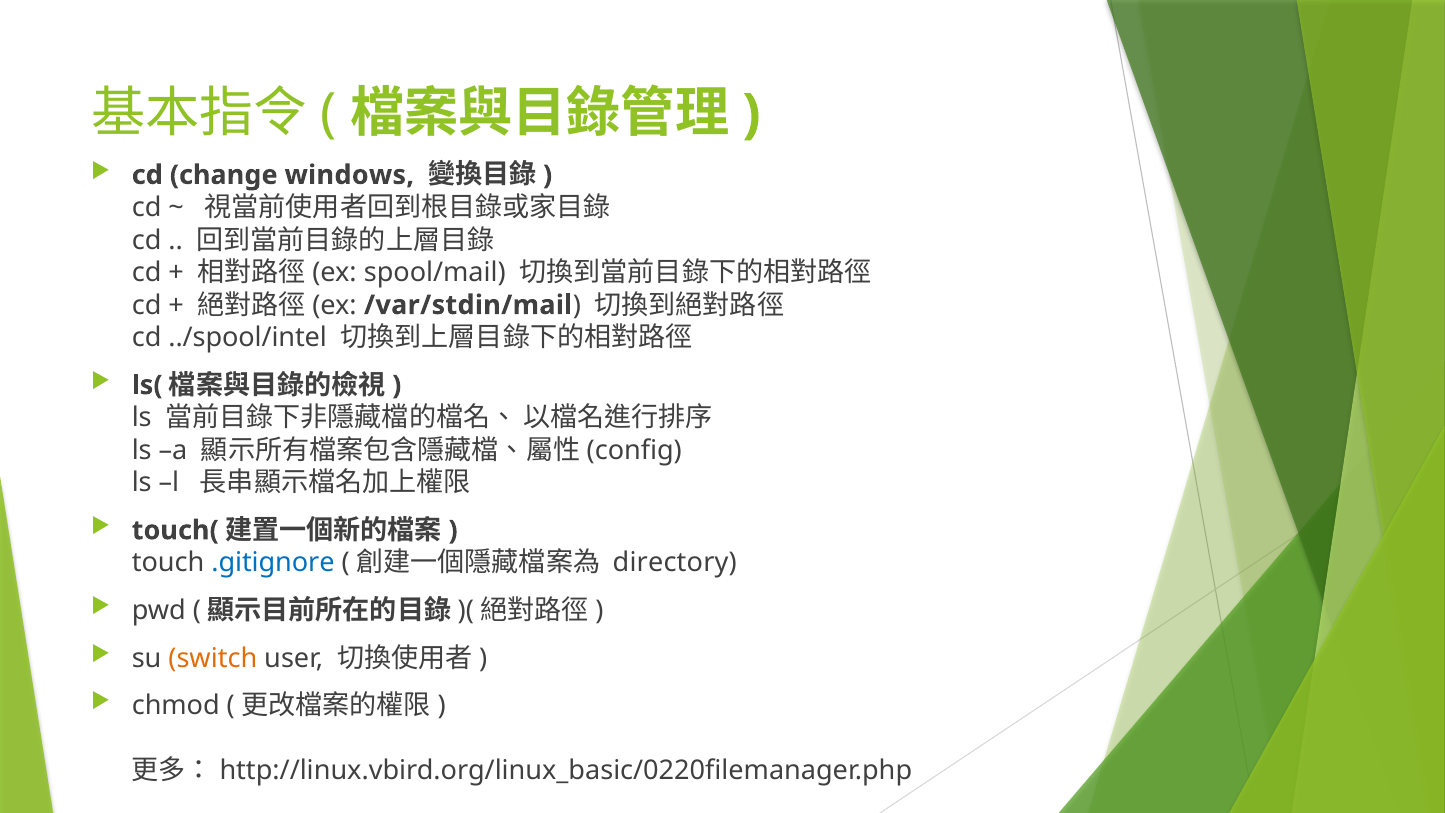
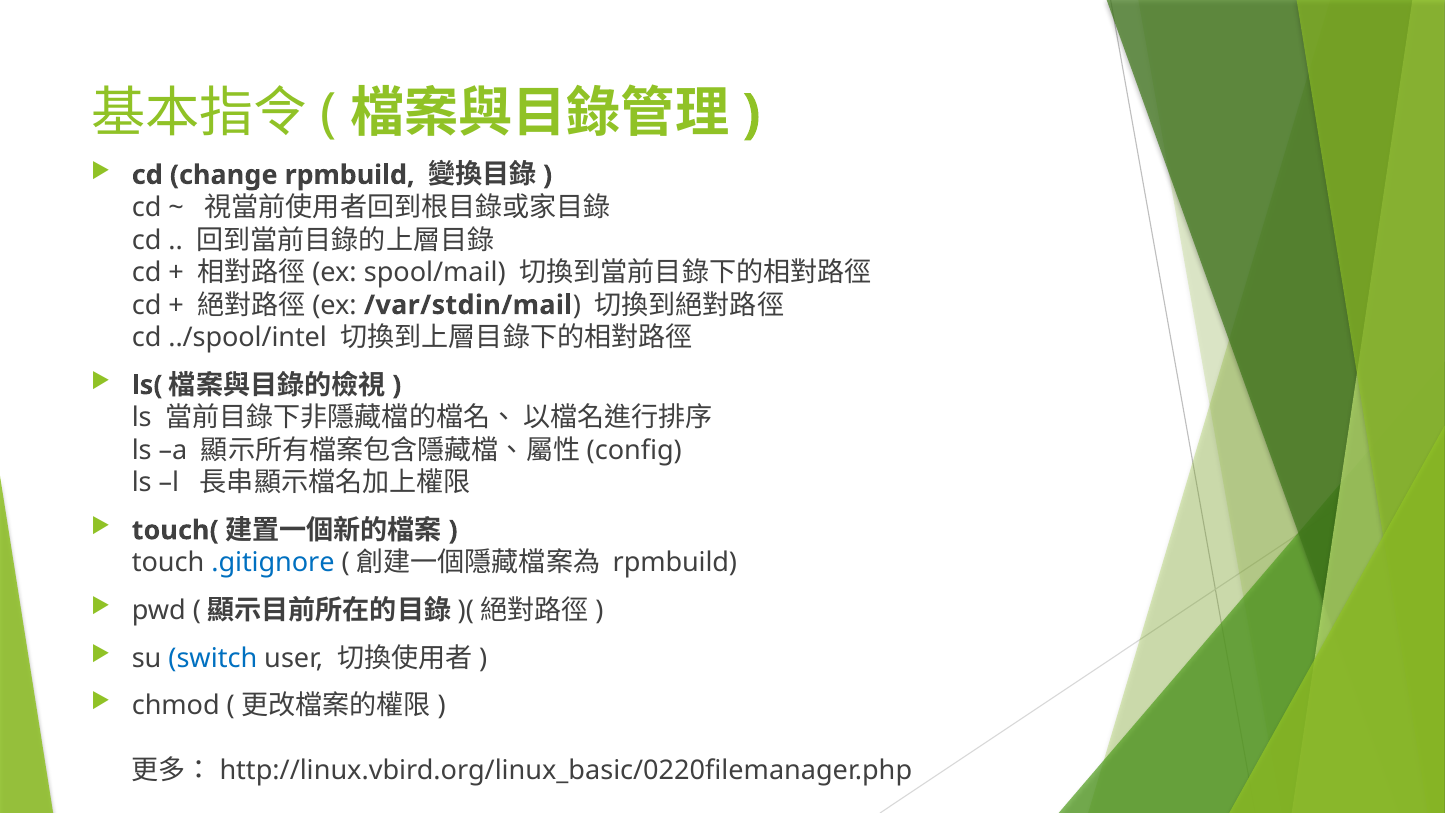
change windows: windows -> rpmbuild (350, 175)
directory: directory -> rpmbuild (675, 563)
switch colour: orange -> blue (213, 658)
